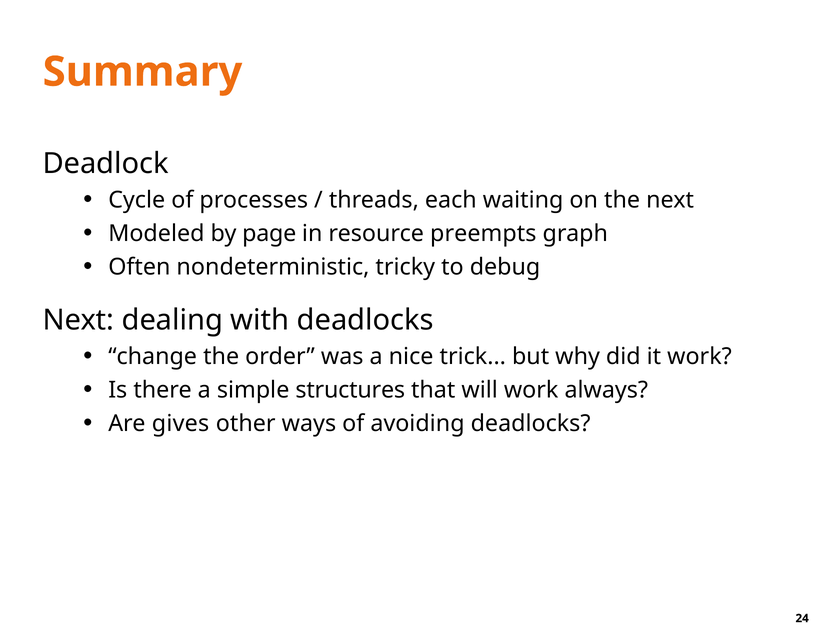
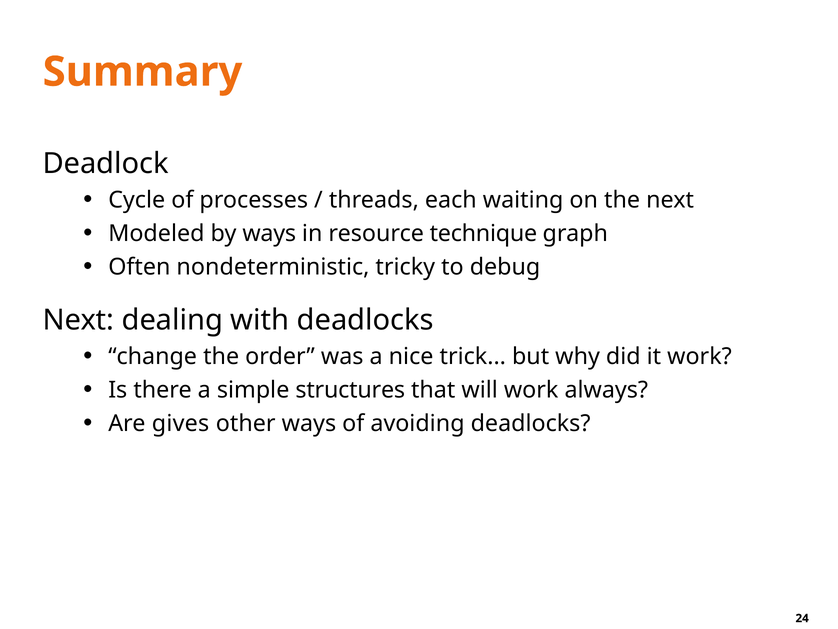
by page: page -> ways (269, 233)
preempts: preempts -> technique (483, 233)
